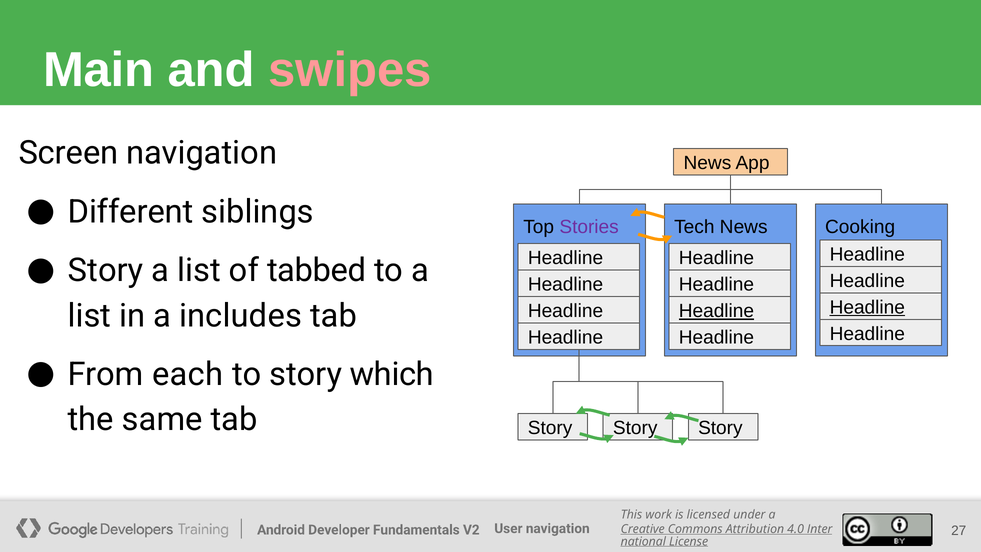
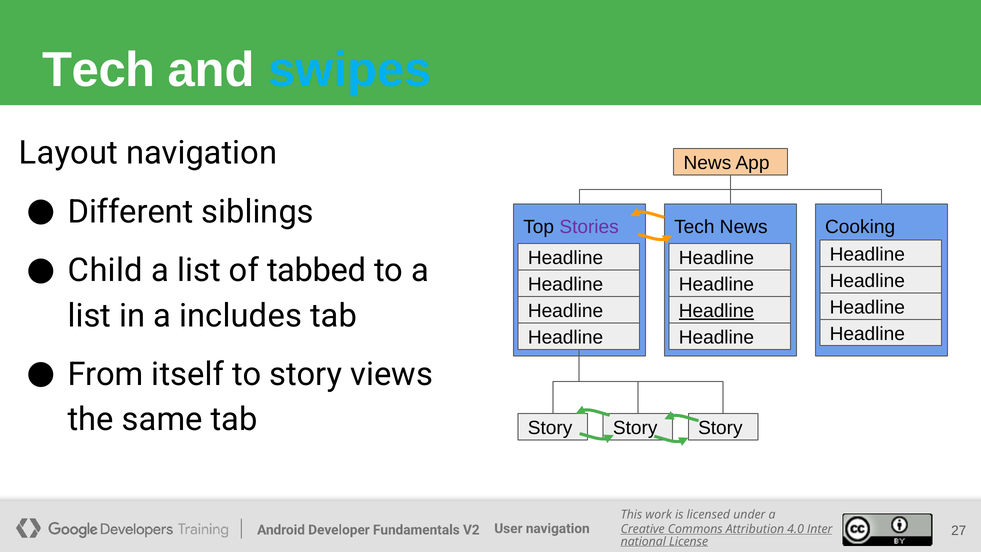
Main: Main -> Tech (99, 70)
swipes colour: pink -> light blue (350, 70)
Screen: Screen -> Layout (68, 153)
Story: Story -> Child (105, 271)
Headline underline: present -> none (867, 307)
each: each -> itself (188, 374)
which: which -> views (392, 374)
